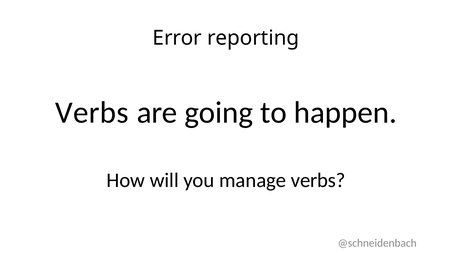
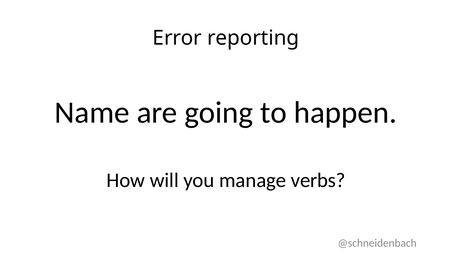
Verbs: Verbs -> Name (92, 113)
